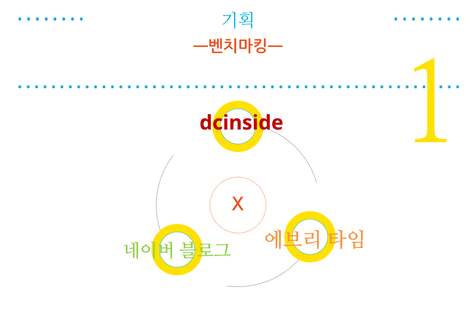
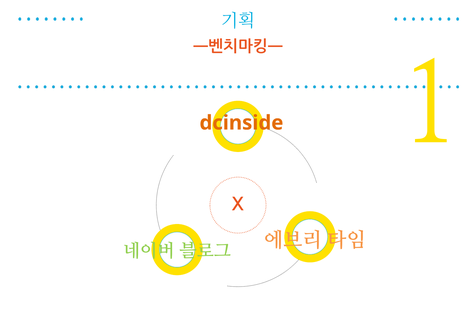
dcinside colour: red -> orange (241, 123)
